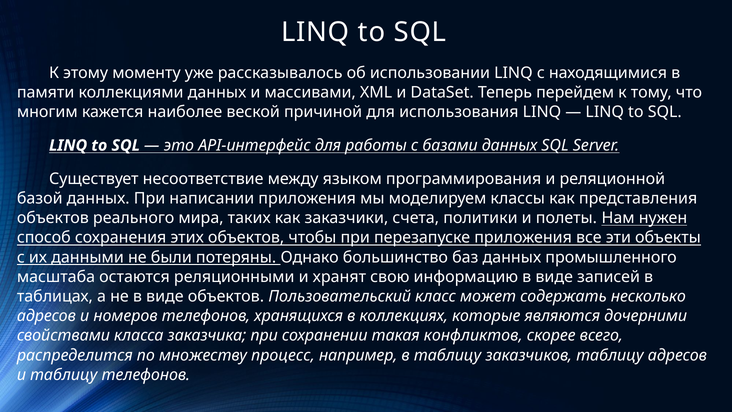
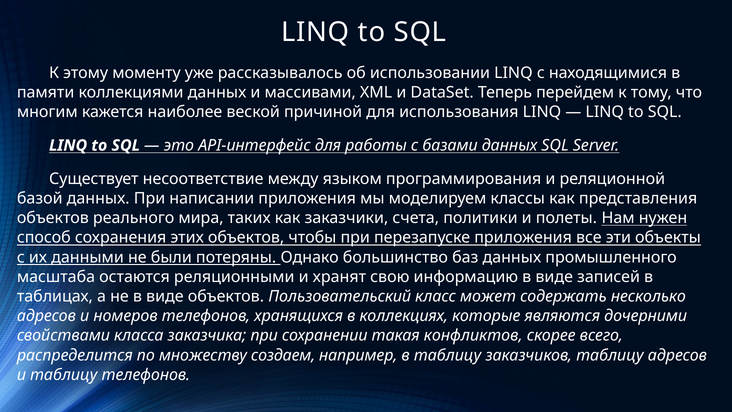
процесс: процесс -> создаем (283, 355)
